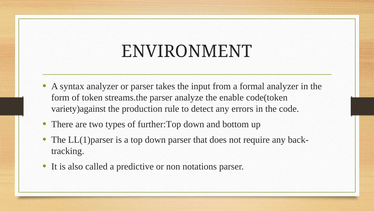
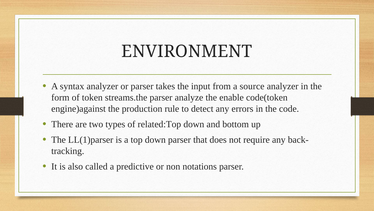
formal: formal -> source (252, 86)
variety)against: variety)against -> engine)against (79, 109)
further:Top: further:Top -> related:Top (159, 124)
